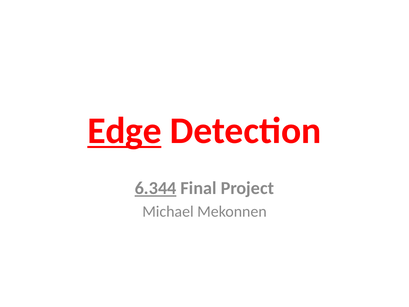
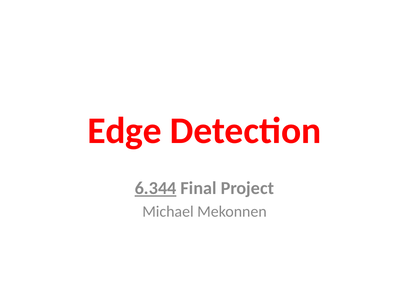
Edge underline: present -> none (125, 131)
